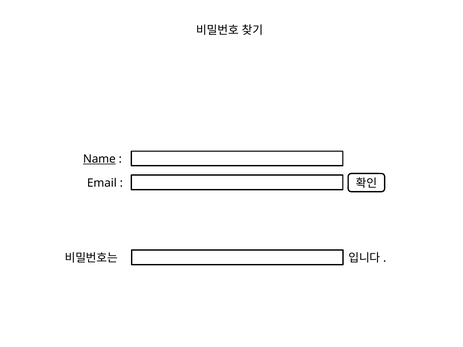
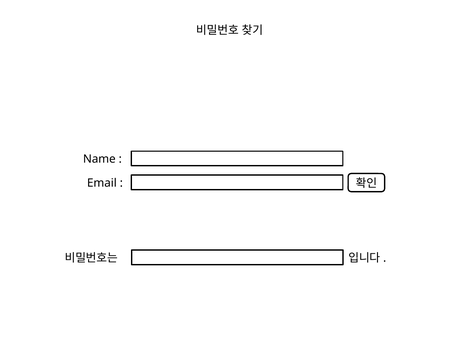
Name underline: present -> none (99, 159)
